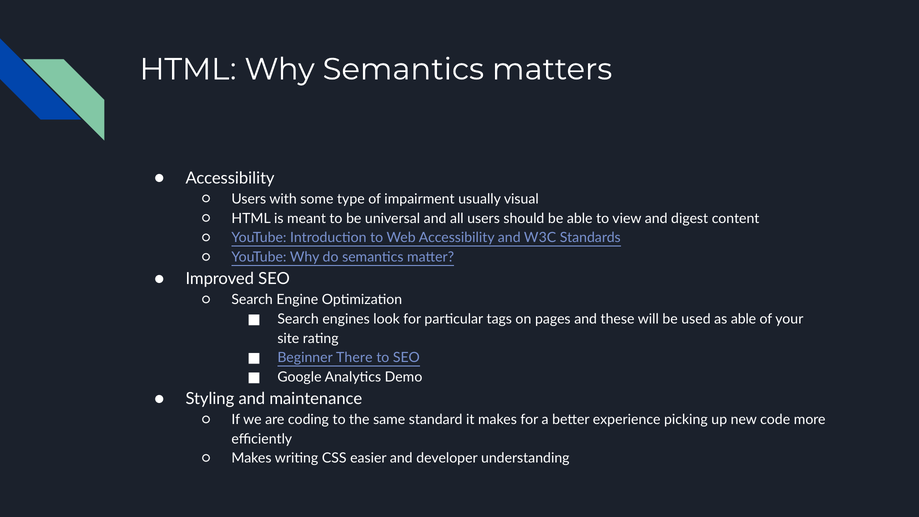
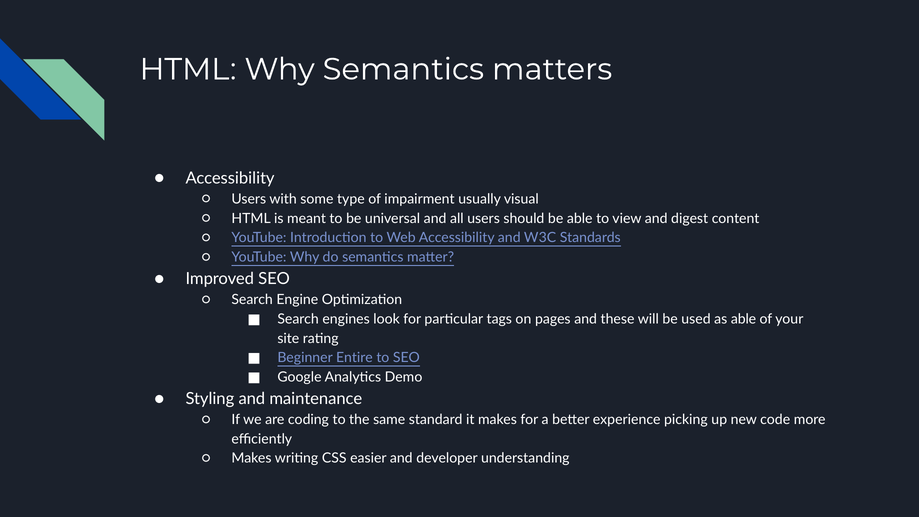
There: There -> Entire (354, 358)
